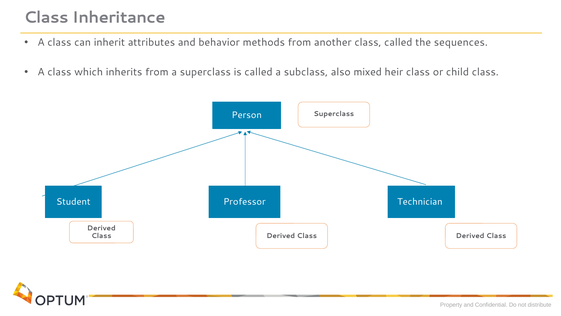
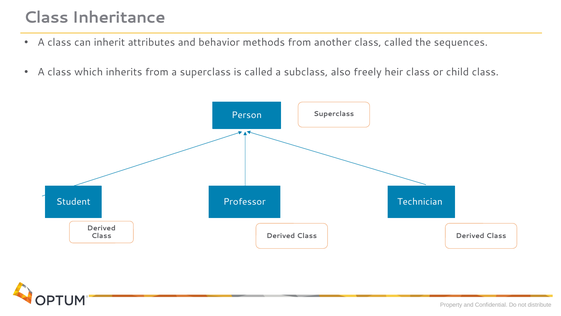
mixed: mixed -> freely (368, 72)
